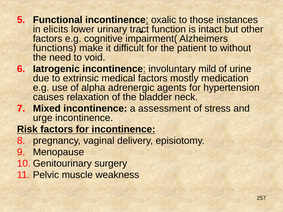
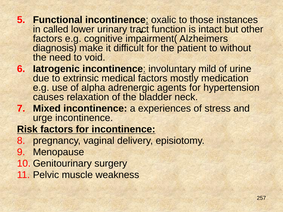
elicits: elicits -> called (56, 29)
functions: functions -> diagnosis (55, 48)
assessment: assessment -> experiences (165, 109)
